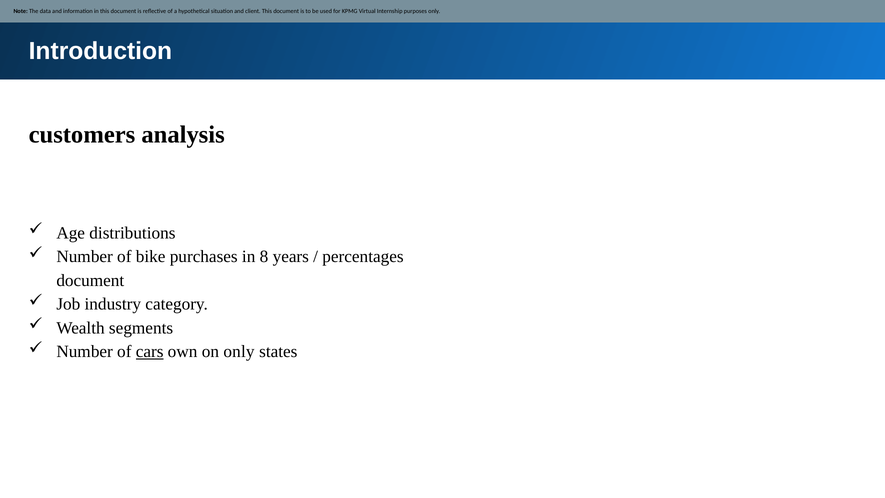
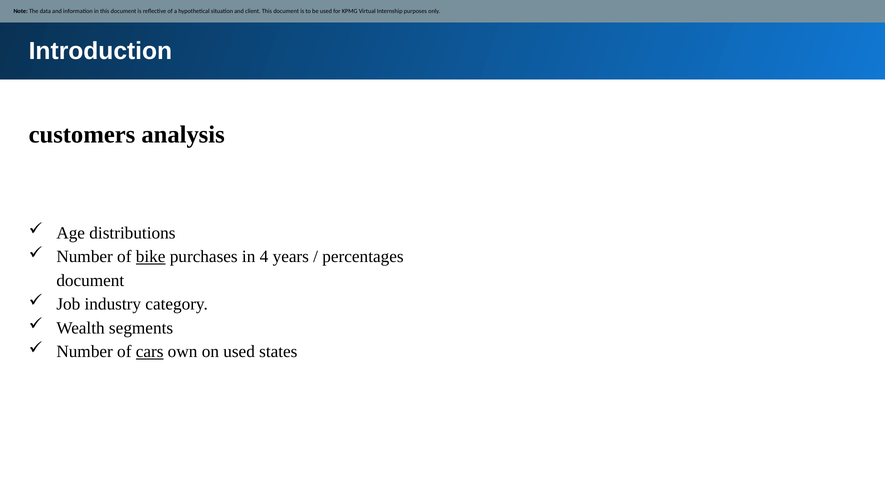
bike underline: none -> present (151, 257)
8: 8 -> 4 (264, 257)
on only: only -> used (239, 352)
